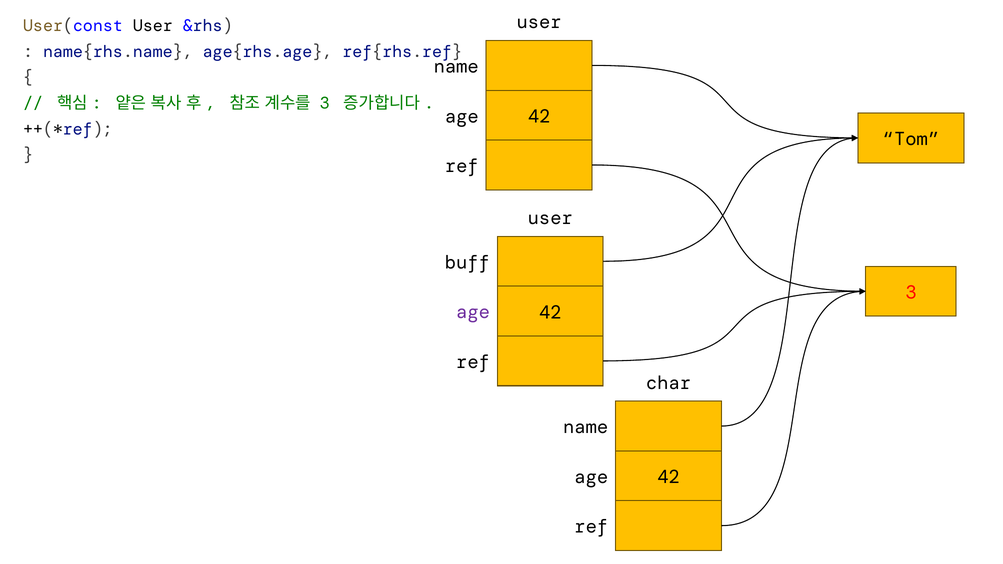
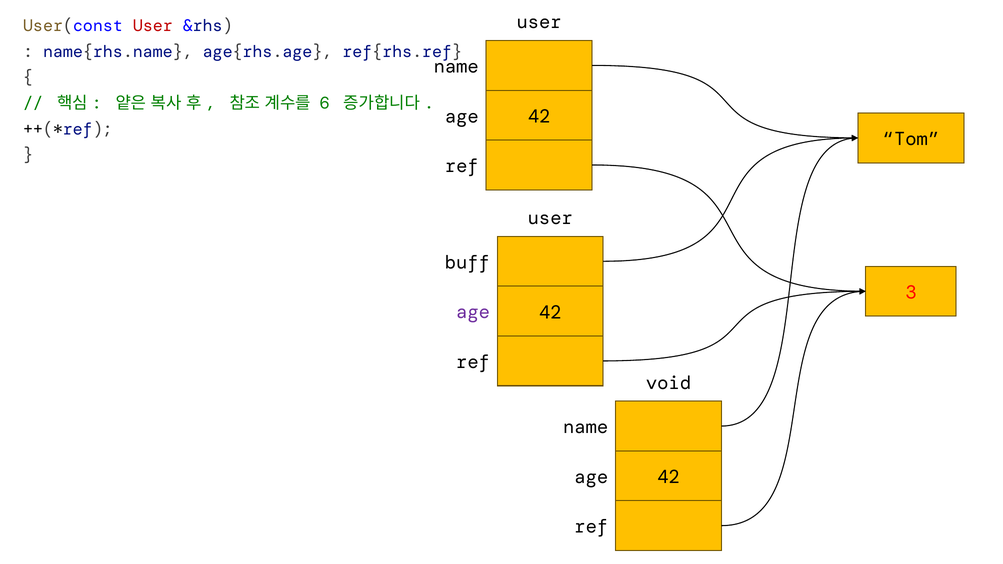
User colour: black -> red (153, 26)
3: 3 -> 6 (325, 103)
char: char -> void (669, 383)
